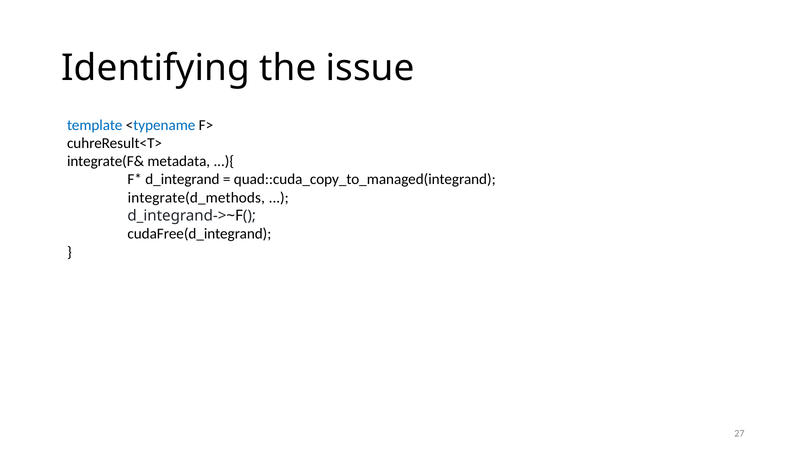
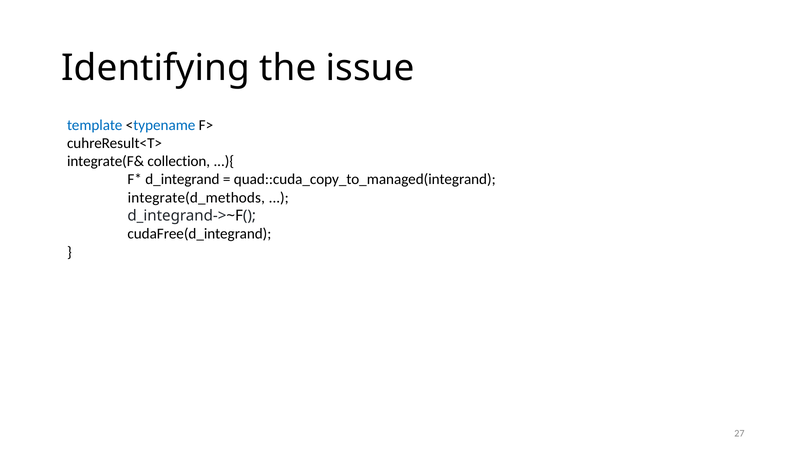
metadata: metadata -> collection (179, 161)
